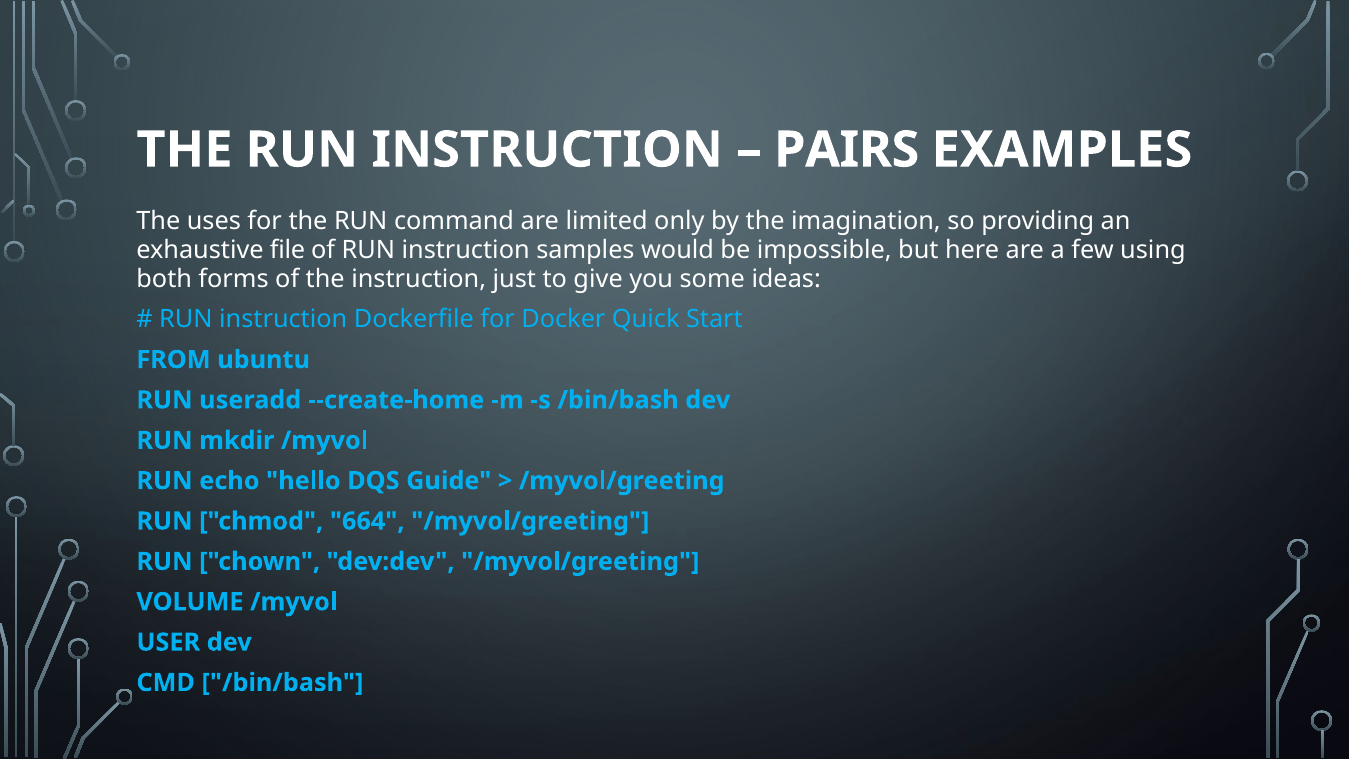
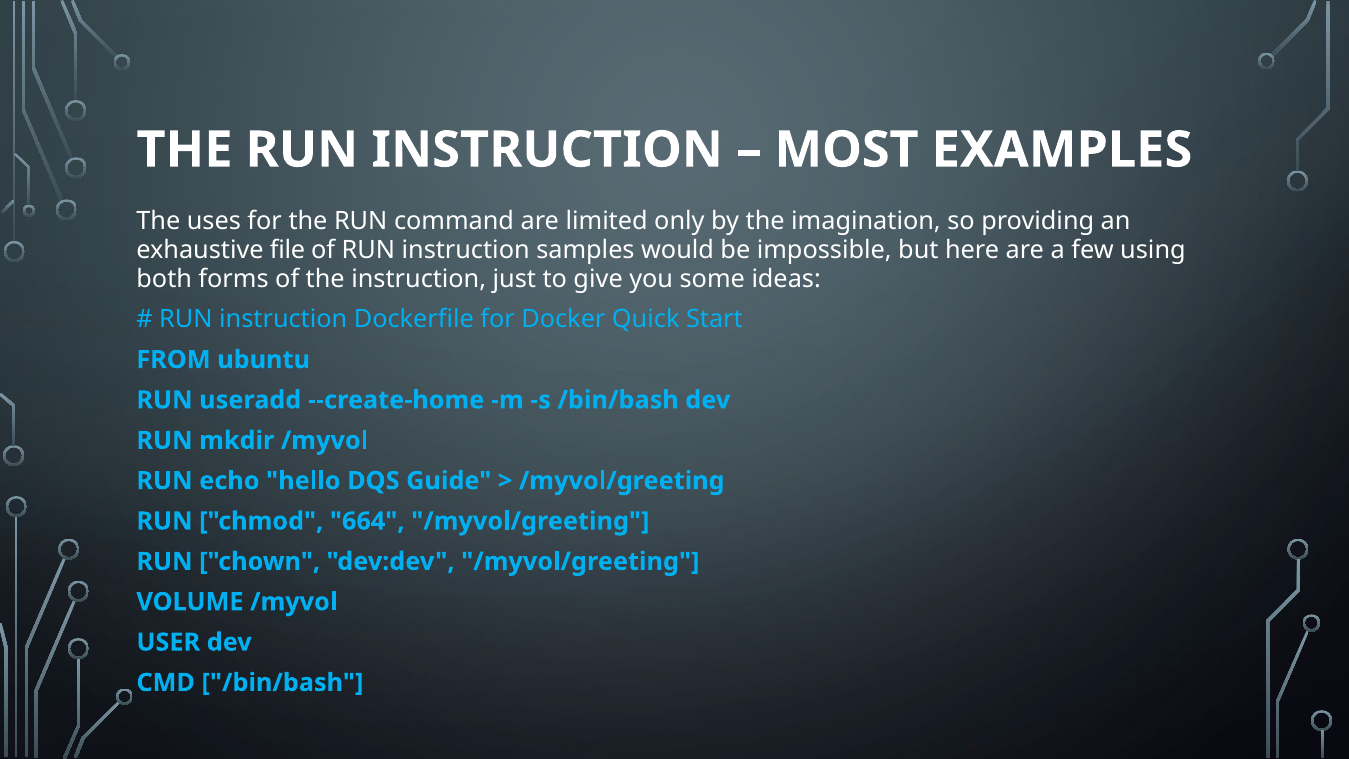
PAIRS: PAIRS -> MOST (847, 150)
